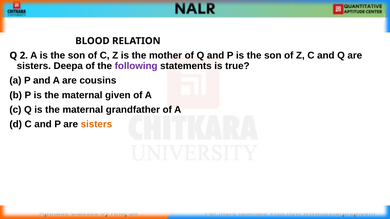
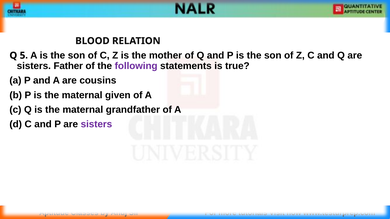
2: 2 -> 5 (23, 56)
Deepa: Deepa -> Father (68, 66)
sisters colour: orange -> purple (96, 124)
